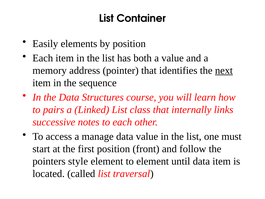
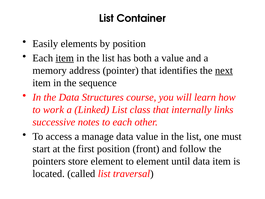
item underline: none -> present (65, 58)
pairs: pairs -> work (54, 110)
style: style -> store (78, 161)
